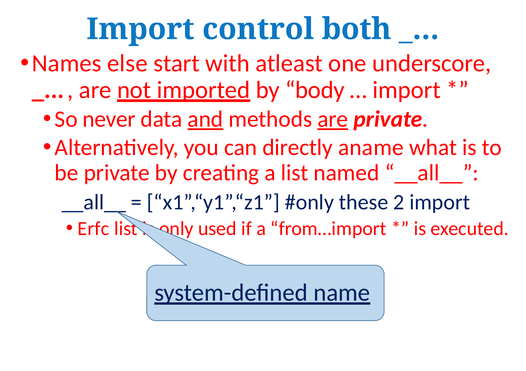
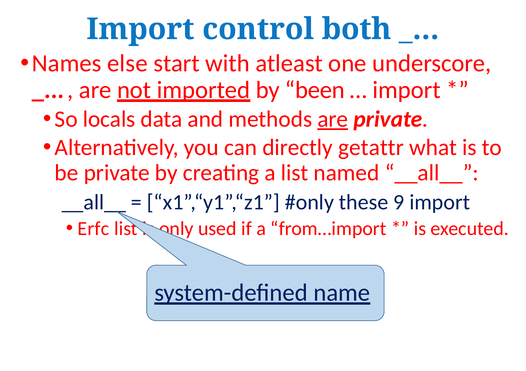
body: body -> been (315, 90)
never: never -> locals (109, 119)
and underline: present -> none (205, 119)
aname: aname -> getattr (371, 147)
2: 2 -> 9 (399, 202)
